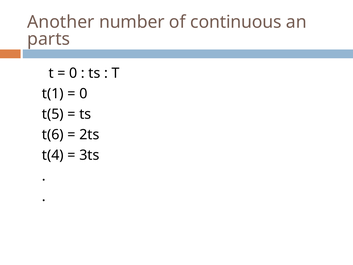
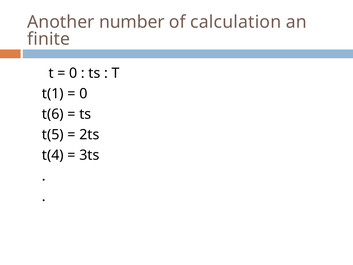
continuous: continuous -> calculation (236, 22)
parts: parts -> finite (49, 39)
t(5: t(5 -> t(6 (53, 114)
t(6: t(6 -> t(5 (53, 135)
